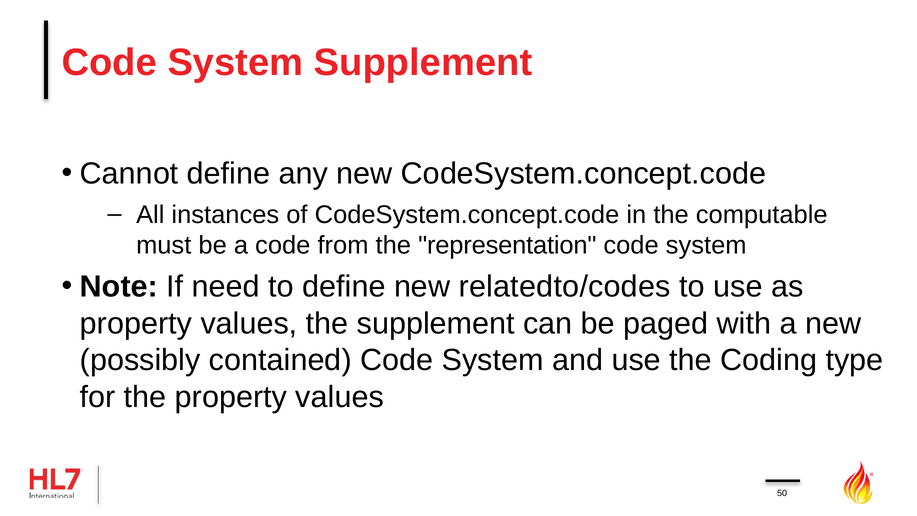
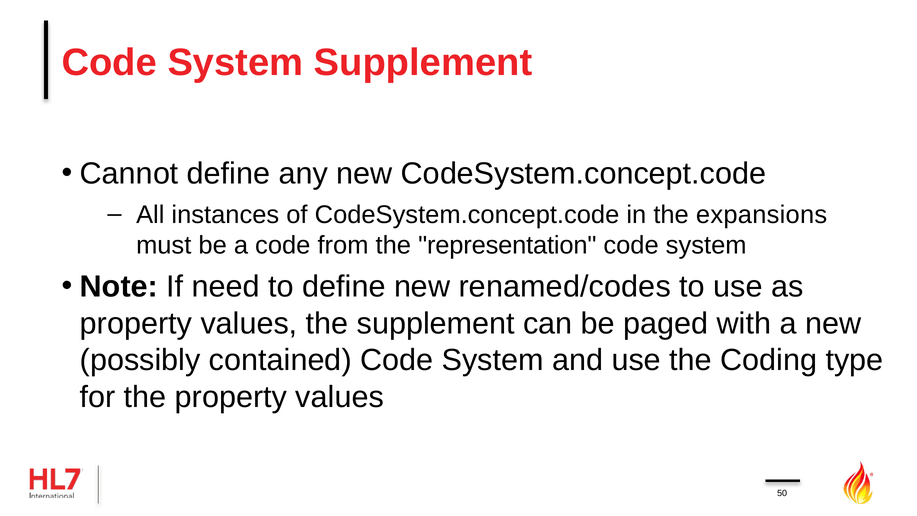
computable: computable -> expansions (762, 215)
relatedto/codes: relatedto/codes -> renamed/codes (565, 287)
